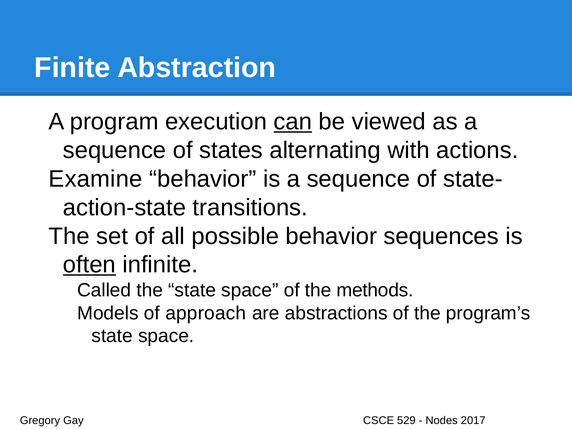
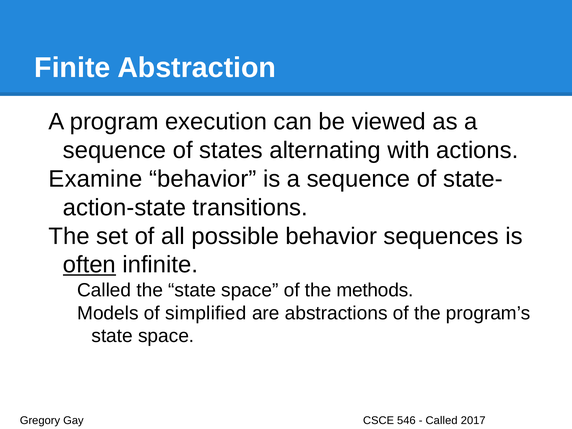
can underline: present -> none (293, 122)
approach: approach -> simplified (206, 313)
529: 529 -> 546 (406, 421)
Nodes: Nodes -> Called (442, 421)
